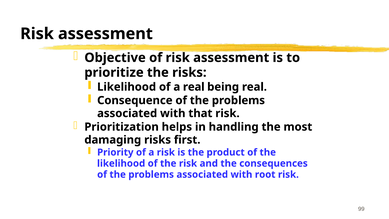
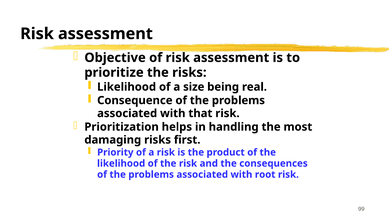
a real: real -> size (194, 87)
